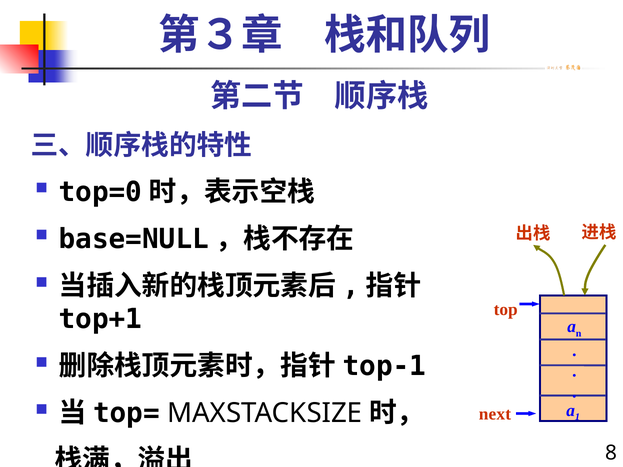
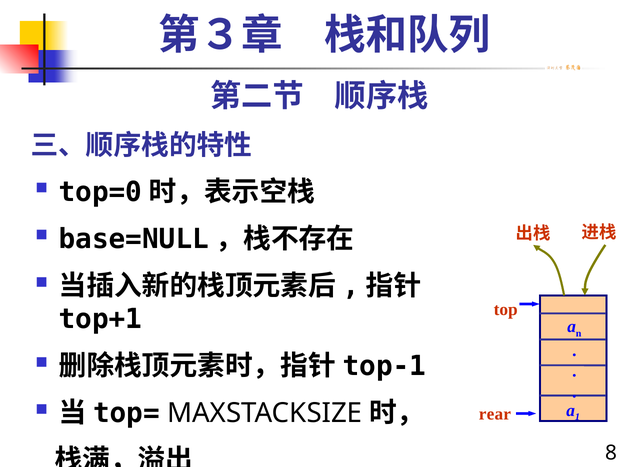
next: next -> rear (495, 414)
